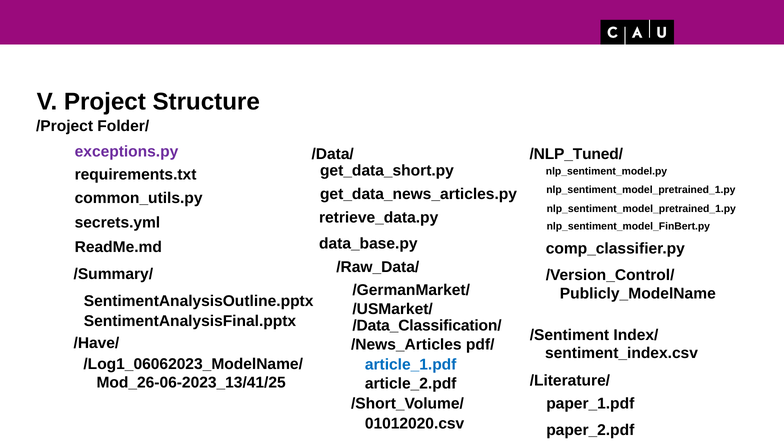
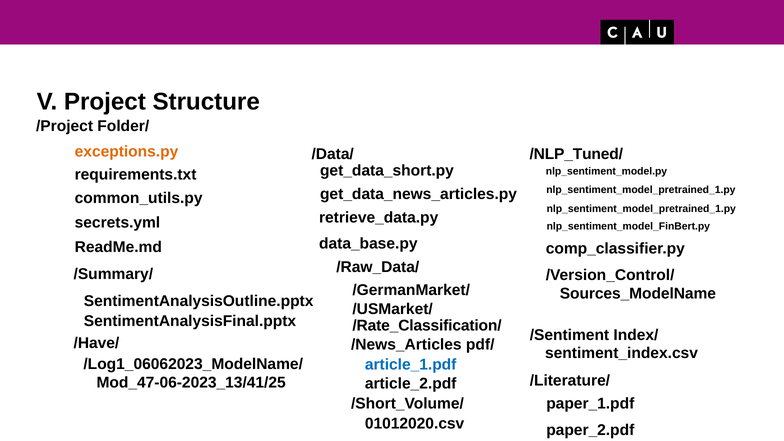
exceptions.py colour: purple -> orange (127, 151)
Publicly_ModelName: Publicly_ModelName -> Sources_ModelName (638, 293)
/Data_Classification/: /Data_Classification/ -> /Rate_Classification/ (427, 326)
Mod_26-06-2023_13/41/25: Mod_26-06-2023_13/41/25 -> Mod_47-06-2023_13/41/25 (191, 383)
